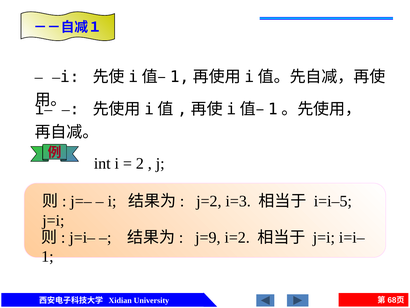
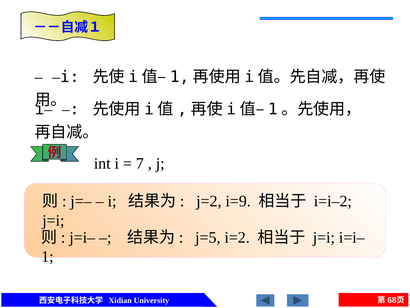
2: 2 -> 7 (140, 163)
i=3: i=3 -> i=9 (238, 201)
i=i–5: i=i–5 -> i=i–2 (333, 201)
j=9: j=9 -> j=5 (208, 237)
